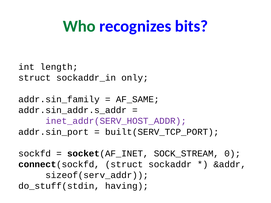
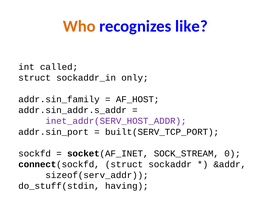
Who colour: green -> orange (79, 26)
bits: bits -> like (191, 26)
length: length -> called (59, 67)
AF_SAME: AF_SAME -> AF_HOST (138, 99)
